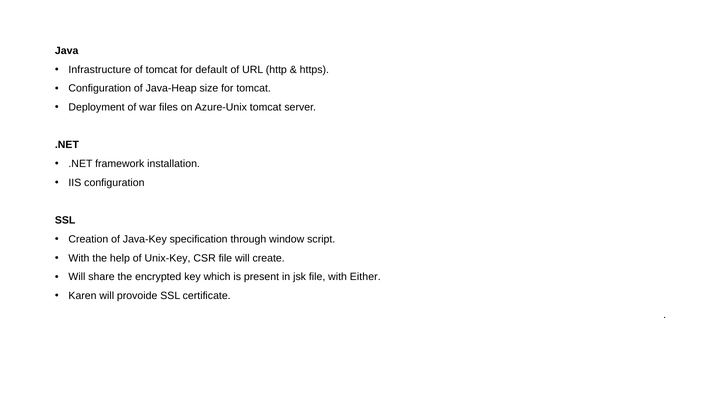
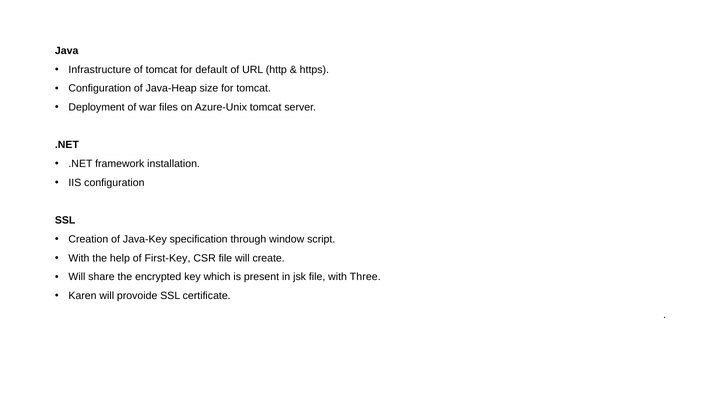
Unix-Key: Unix-Key -> First-Key (167, 258)
Either: Either -> Three (365, 277)
